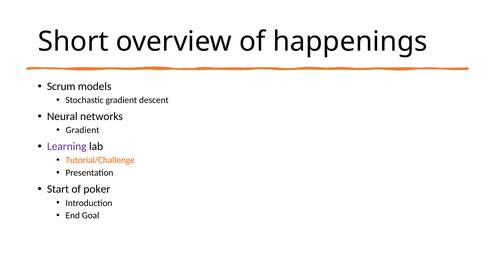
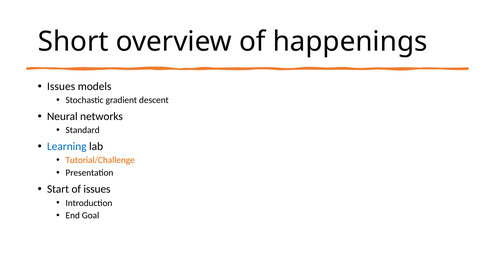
Scrum: Scrum -> Issues (61, 86)
Gradient: Gradient -> Standard (83, 130)
Learning colour: purple -> blue (67, 146)
of poker: poker -> issues (97, 189)
